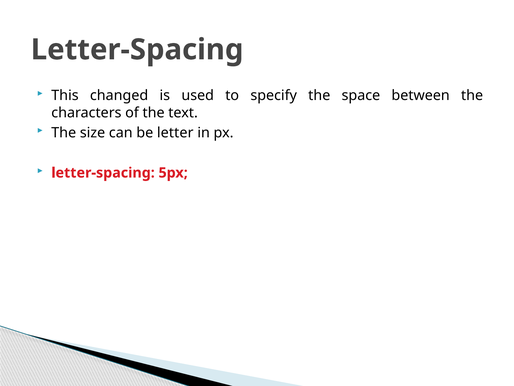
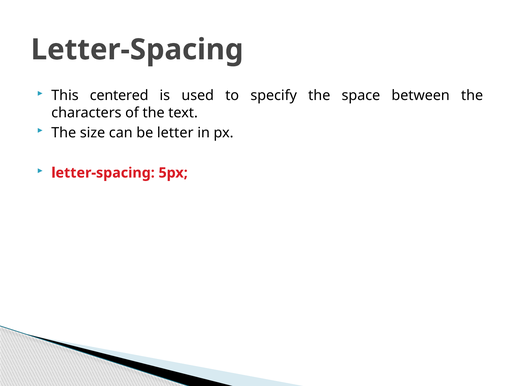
changed: changed -> centered (119, 95)
